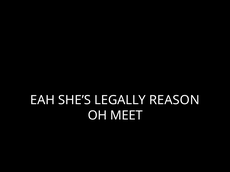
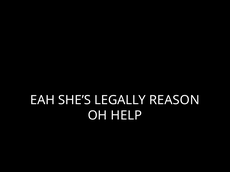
MEET: MEET -> HELP (126, 116)
